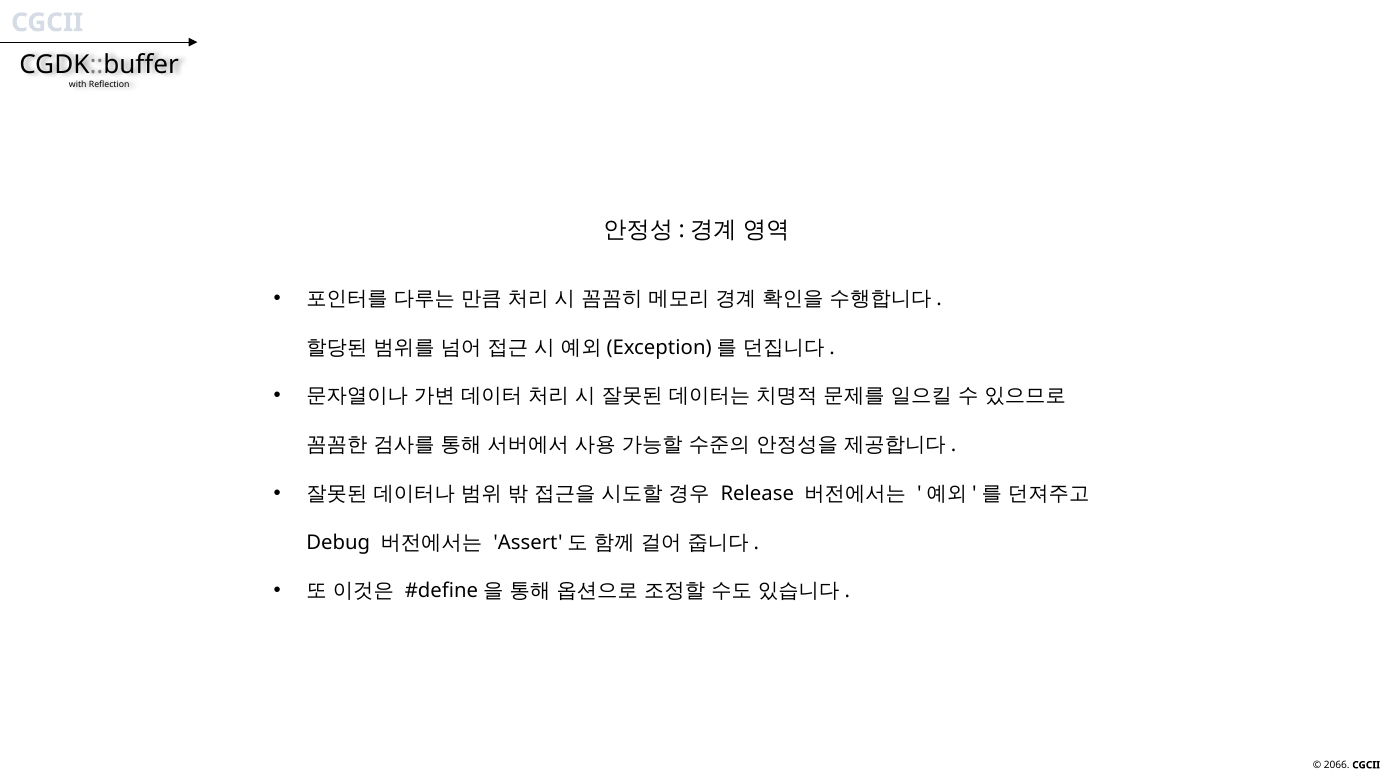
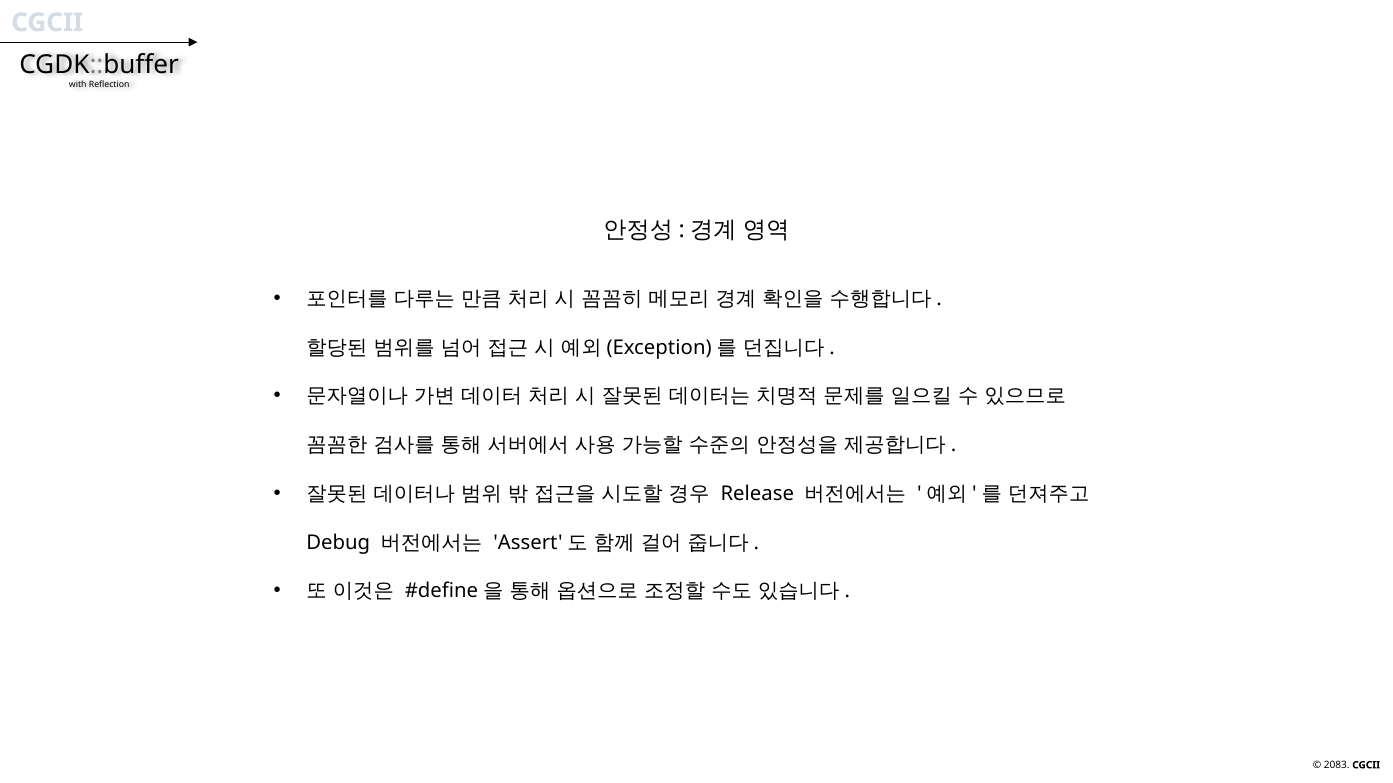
2066: 2066 -> 2083 (1337, 766)
